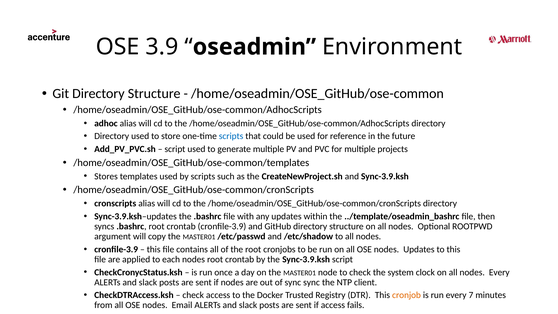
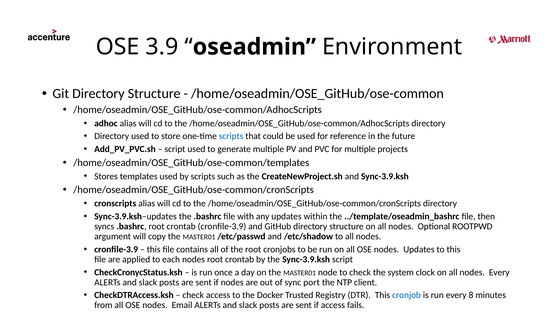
sync sync: sync -> port (312, 282)
cronjob colour: orange -> blue (406, 295)
7: 7 -> 8 (471, 295)
